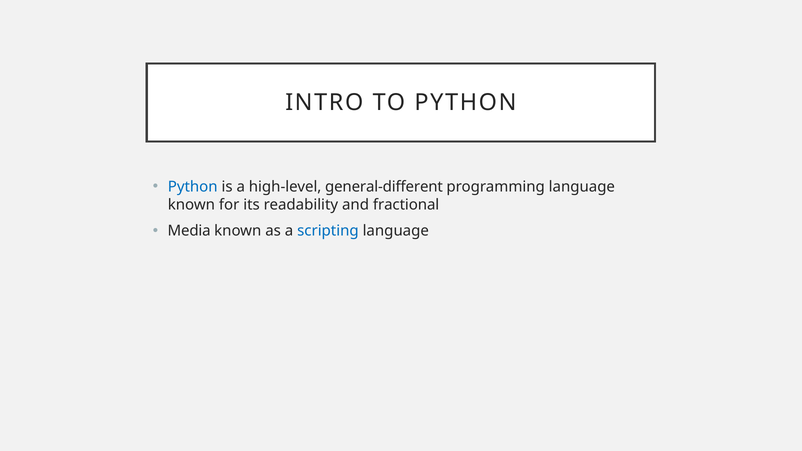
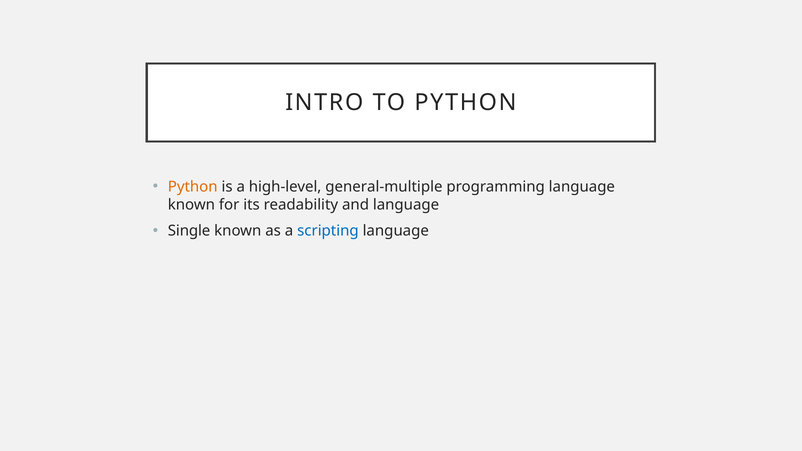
Python colour: blue -> orange (193, 187)
general-different: general-different -> general-multiple (384, 187)
and fractional: fractional -> language (406, 205)
Media: Media -> Single (189, 231)
